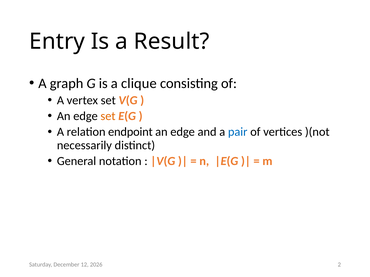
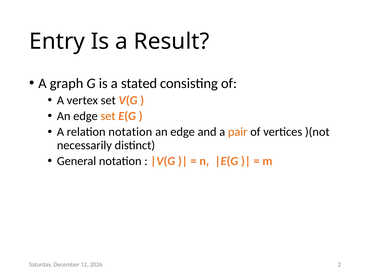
clique: clique -> stated (139, 83)
relation endpoint: endpoint -> notation (130, 132)
pair colour: blue -> orange (238, 132)
